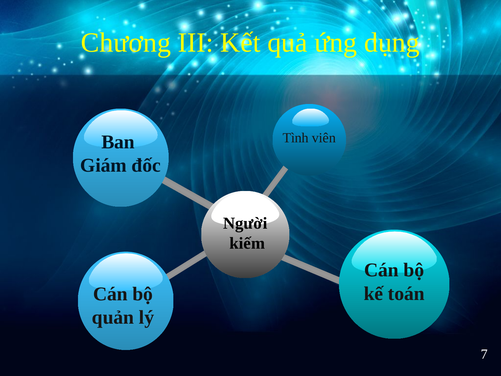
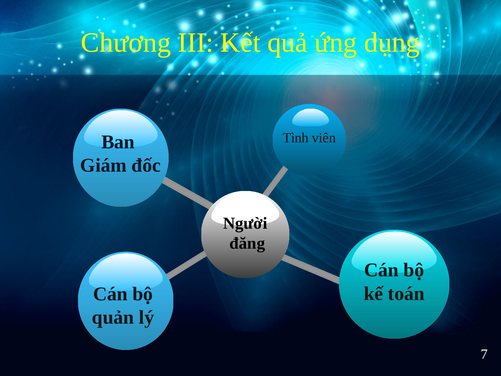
kiếm: kiếm -> đăng (247, 243)
